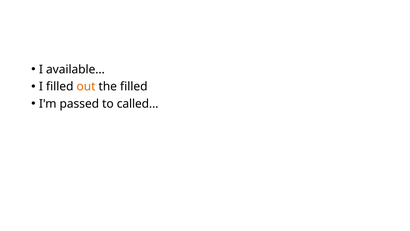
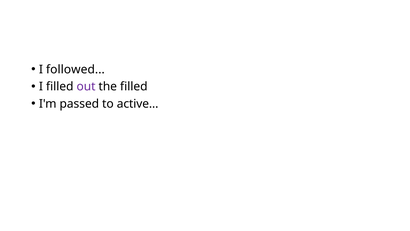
available: available -> followed (75, 69)
out colour: orange -> purple (86, 86)
called: called -> active (138, 104)
